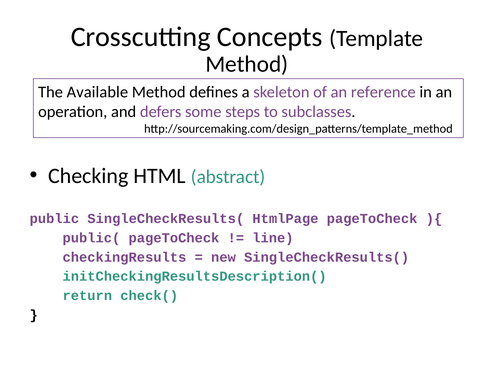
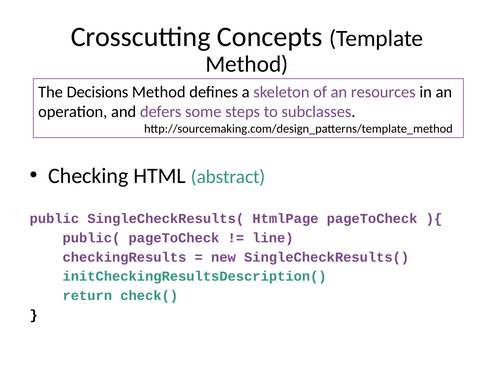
Available: Available -> Decisions (98, 92)
reference: reference -> resources (383, 92)
